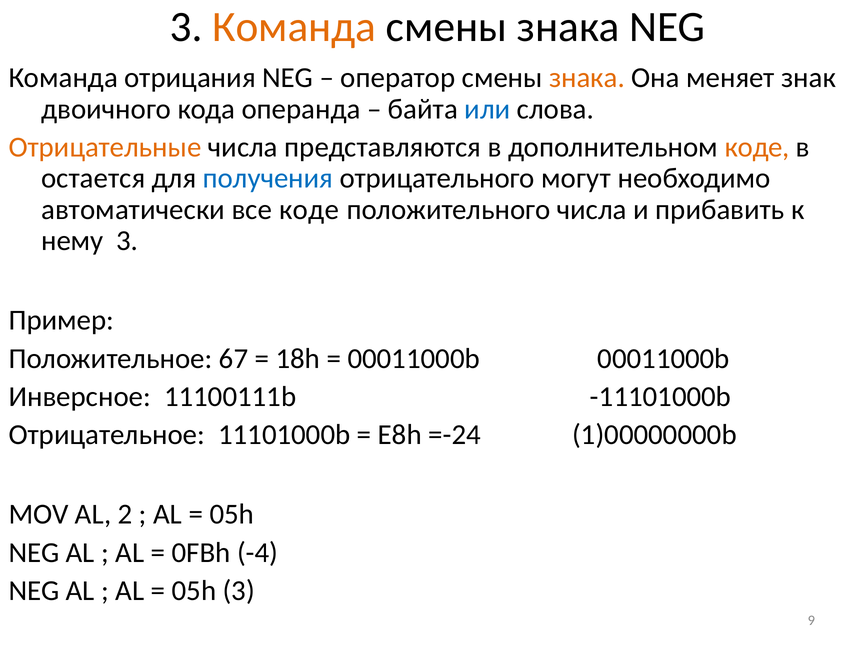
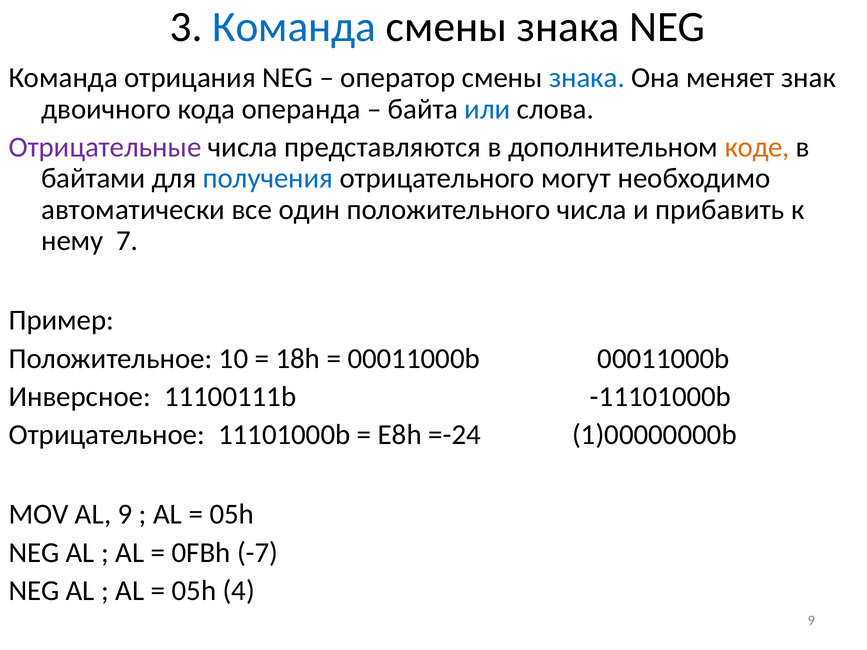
Команда colour: orange -> blue (294, 27)
знака colour: orange -> blue (587, 78)
Отрицательные colour: orange -> purple (105, 147)
остается: остается -> байтами (93, 178)
все коде: коде -> один (310, 210)
нему 3: 3 -> 7 (127, 241)
67: 67 -> 10 (234, 359)
AL 2: 2 -> 9 (125, 515)
-4: -4 -> -7 (258, 553)
05h 3: 3 -> 4 (239, 591)
